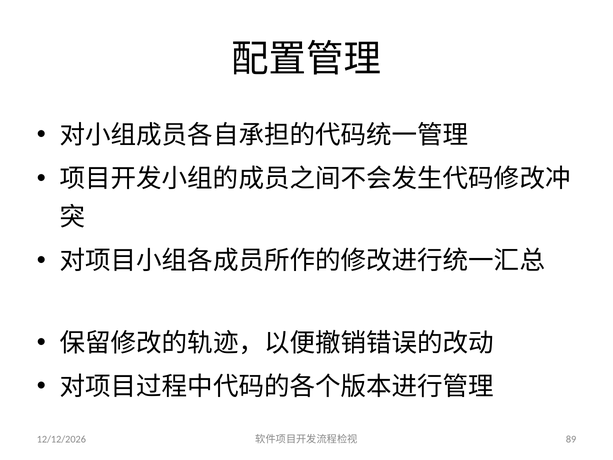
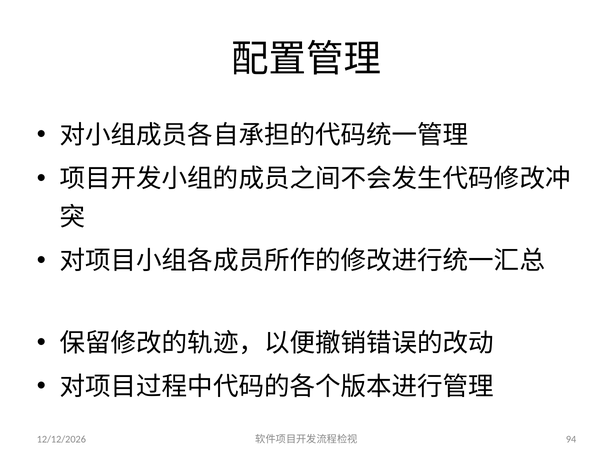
89: 89 -> 94 (571, 439)
